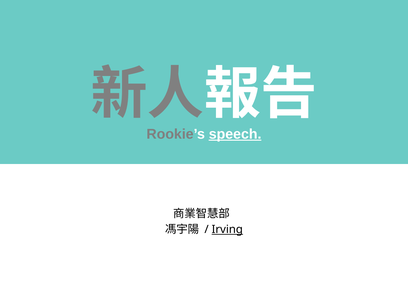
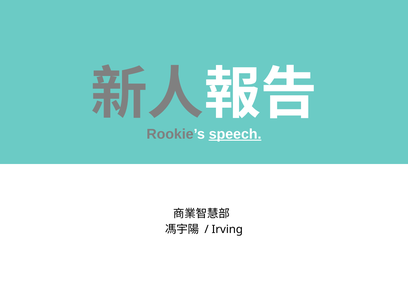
Irving underline: present -> none (227, 230)
